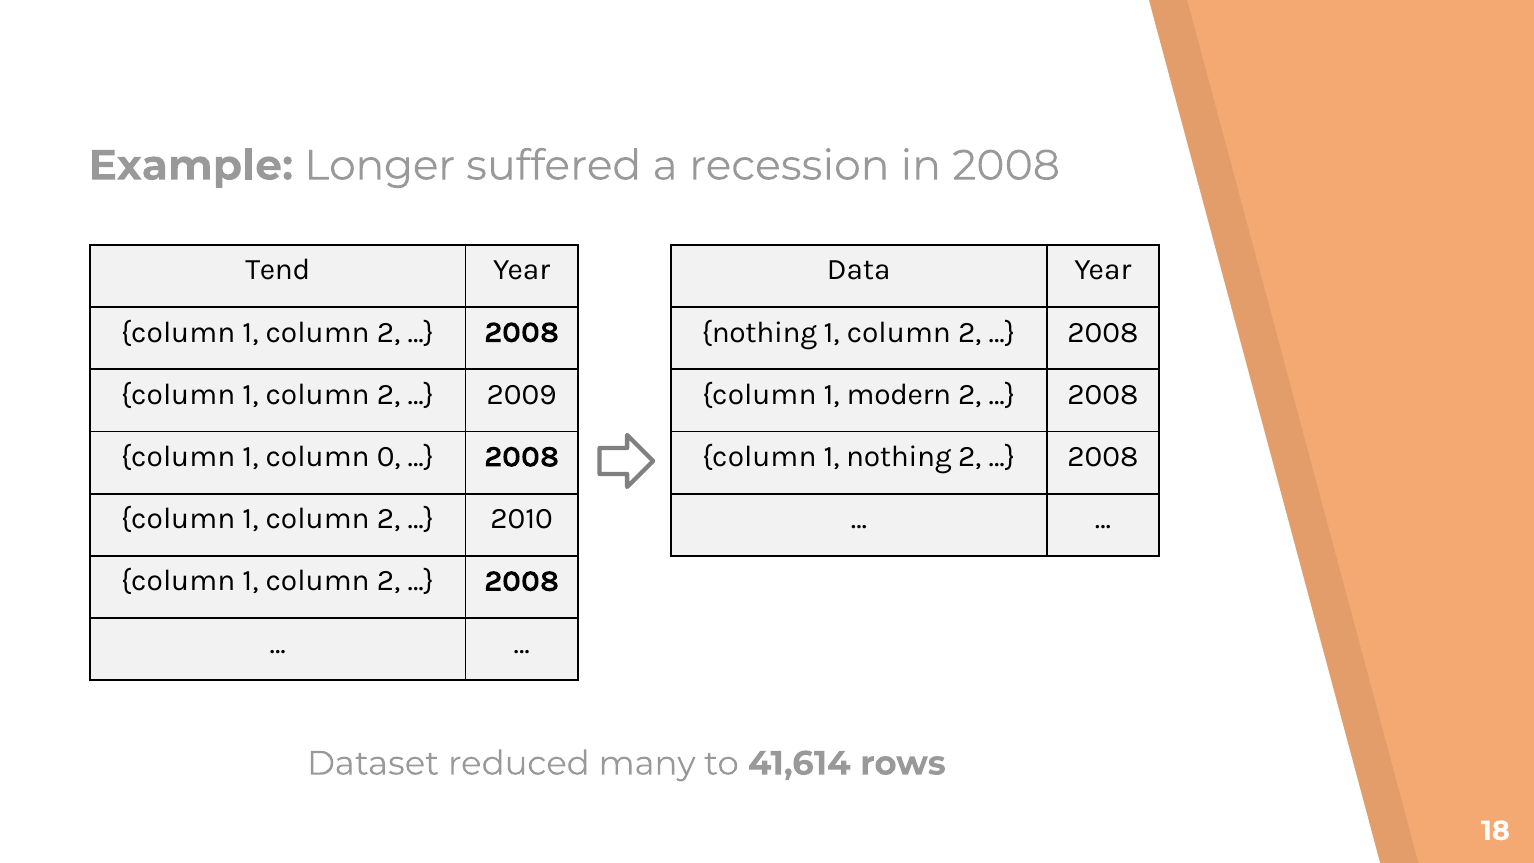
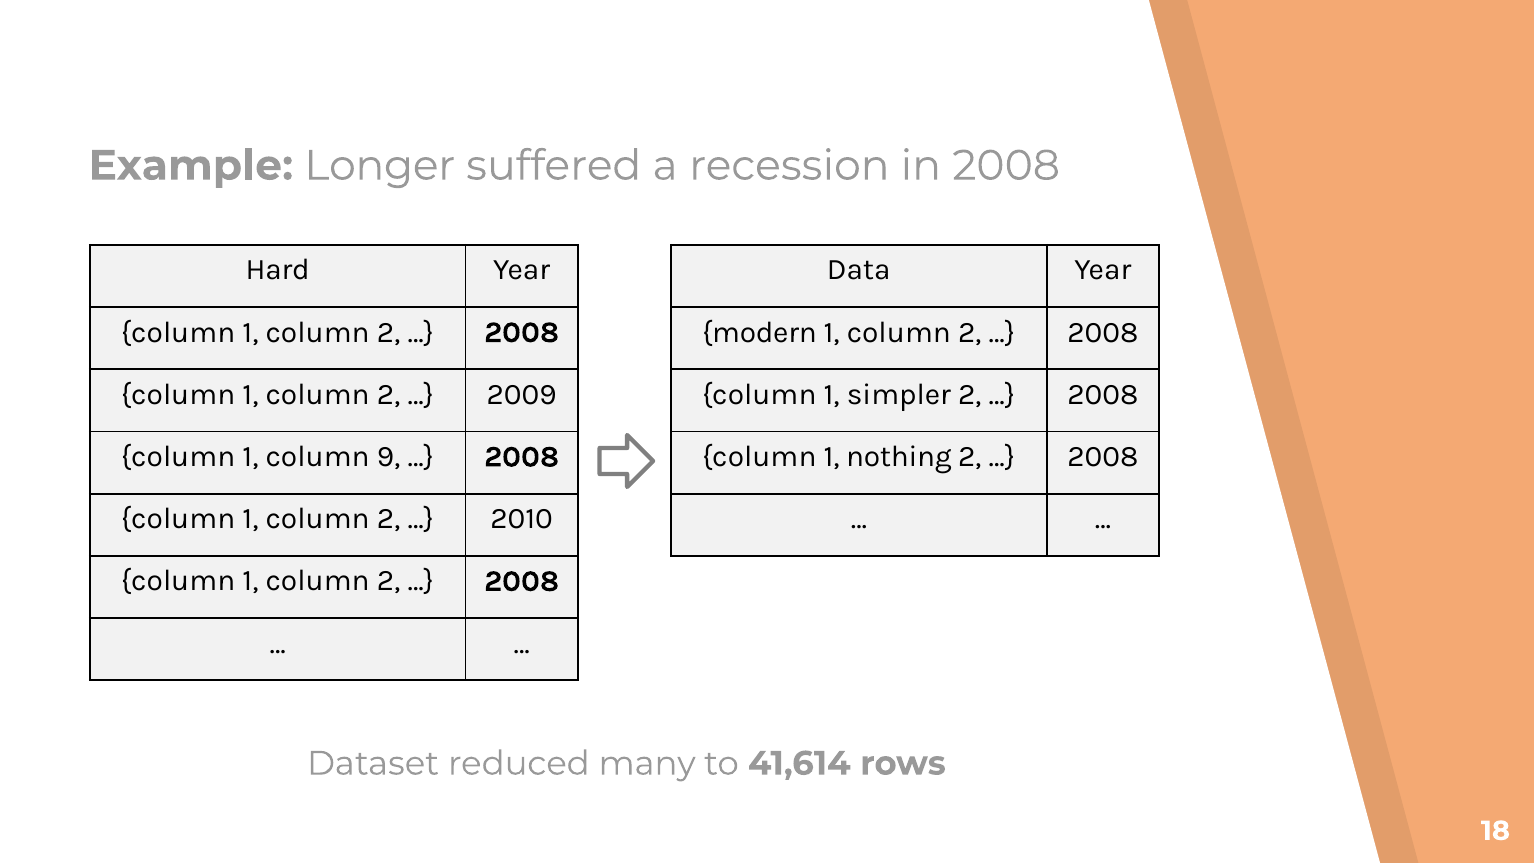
Tend: Tend -> Hard (278, 270)
nothing: nothing -> modern (759, 332)
modern: modern -> simpler (899, 394)
0: 0 -> 9 (389, 457)
